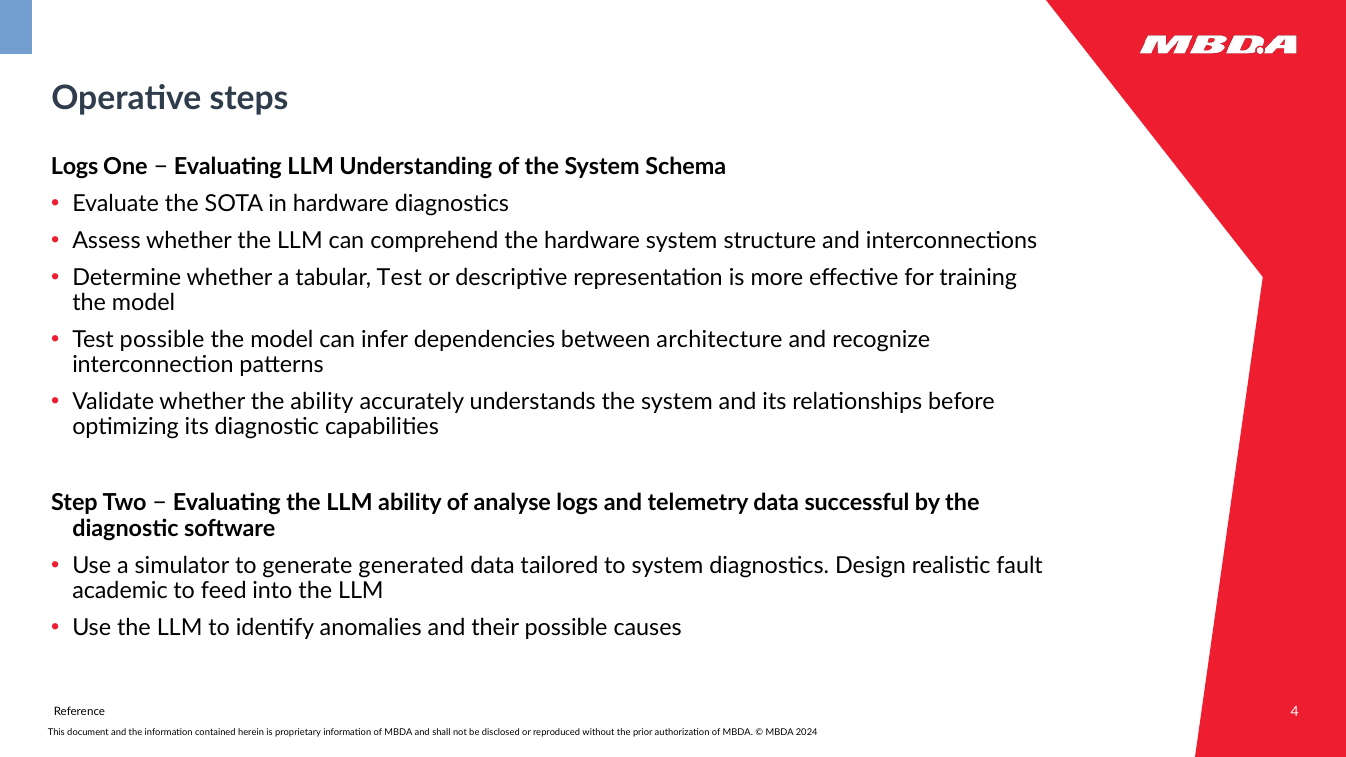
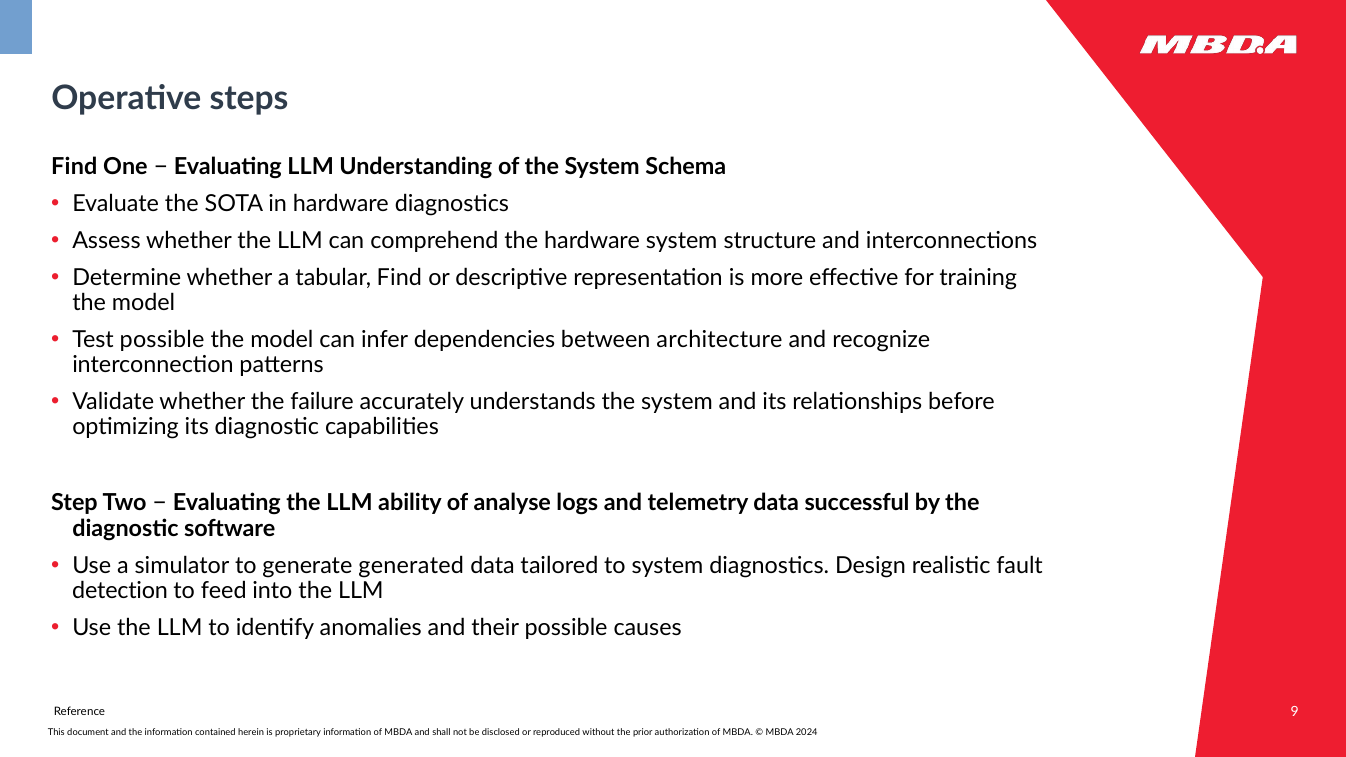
Logs: Logs -> Find (74, 166)
tabular Test: Test -> Find (399, 278)
the ability: ability -> failure (322, 402)
academic: academic -> detection (120, 591)
4: 4 -> 9 (1295, 712)
